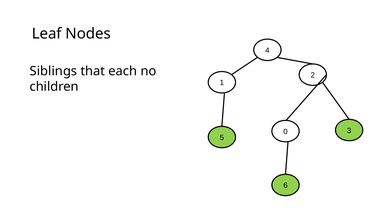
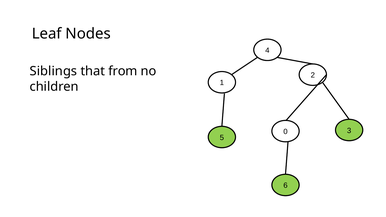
each: each -> from (123, 71)
